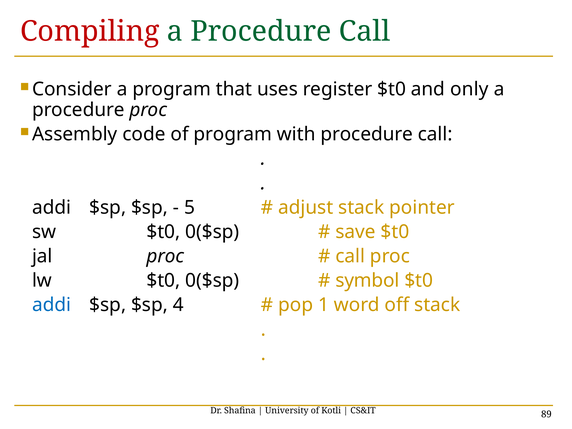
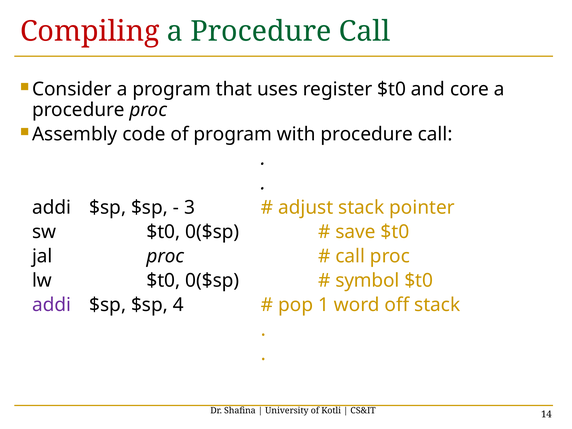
only: only -> core (470, 89)
5: 5 -> 3 (189, 207)
addi colour: blue -> purple (52, 305)
89: 89 -> 14 (546, 414)
